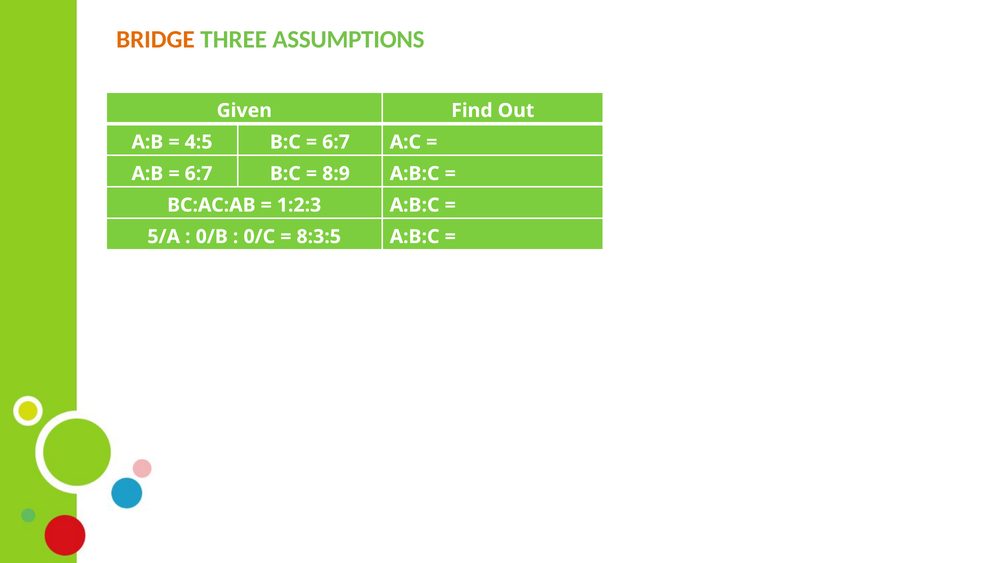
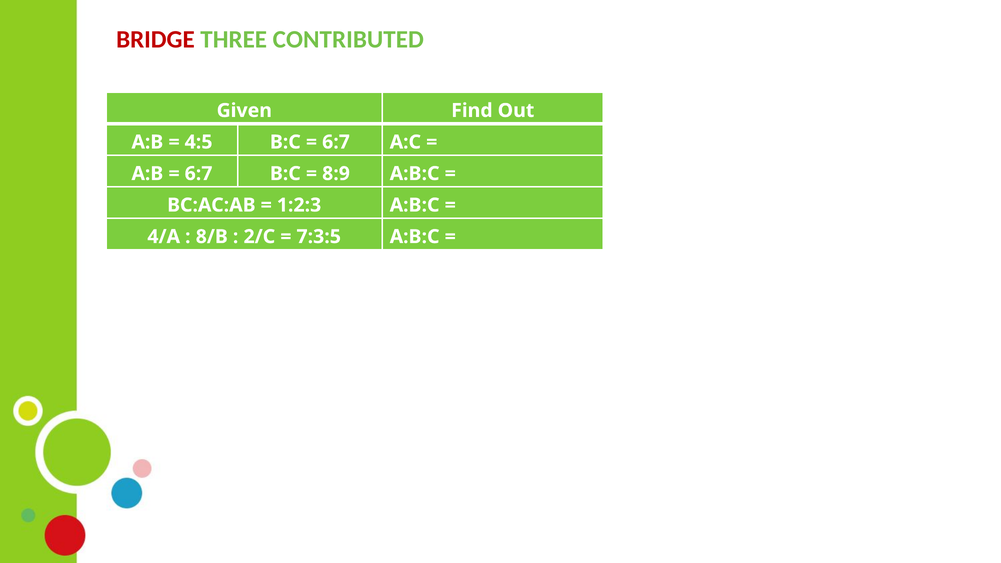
BRIDGE colour: orange -> red (155, 40)
ASSUMPTIONS: ASSUMPTIONS -> CONTRIBUTED (348, 40)
5/A: 5/A -> 4/A (164, 237)
0/B: 0/B -> 8/B (212, 237)
0/C: 0/C -> 2/C (259, 237)
8:3:5: 8:3:5 -> 7:3:5 (319, 237)
